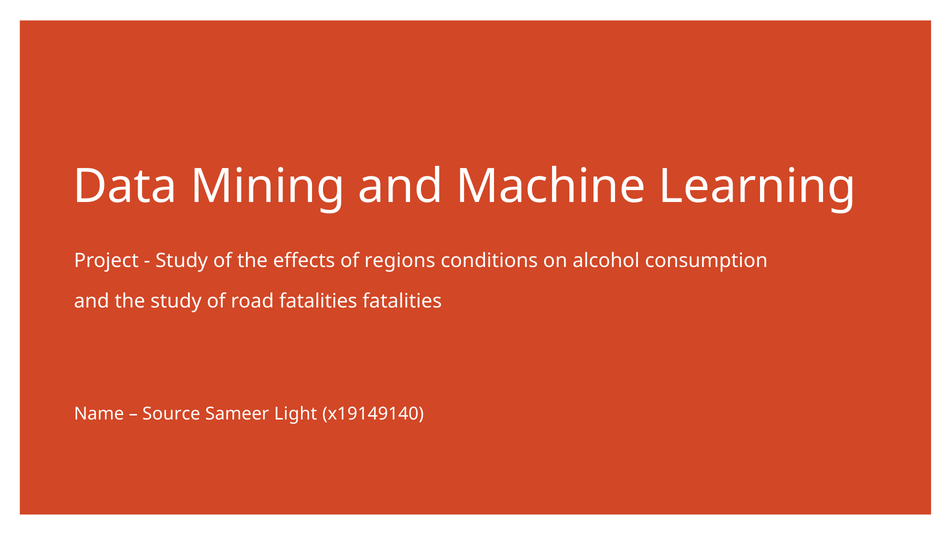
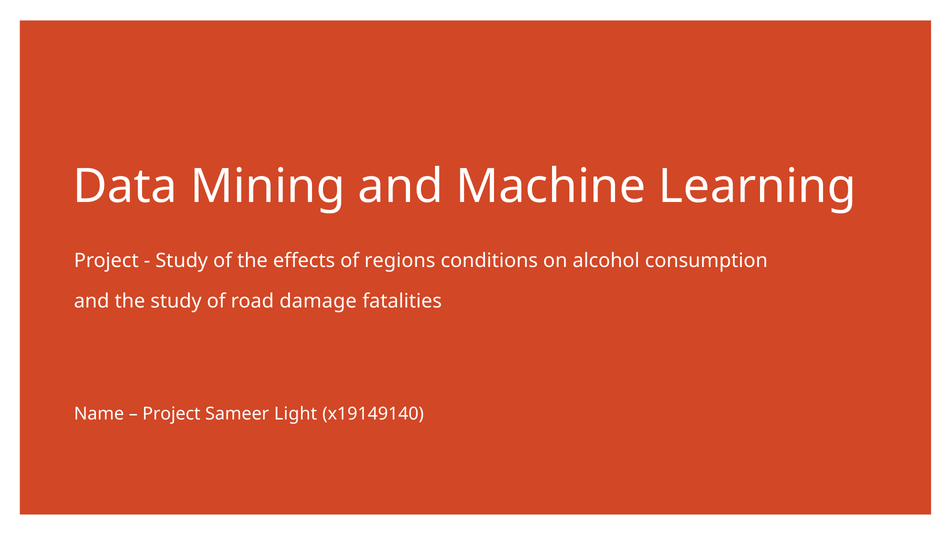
road fatalities: fatalities -> damage (318, 301)
Source: Source -> Project (171, 414)
